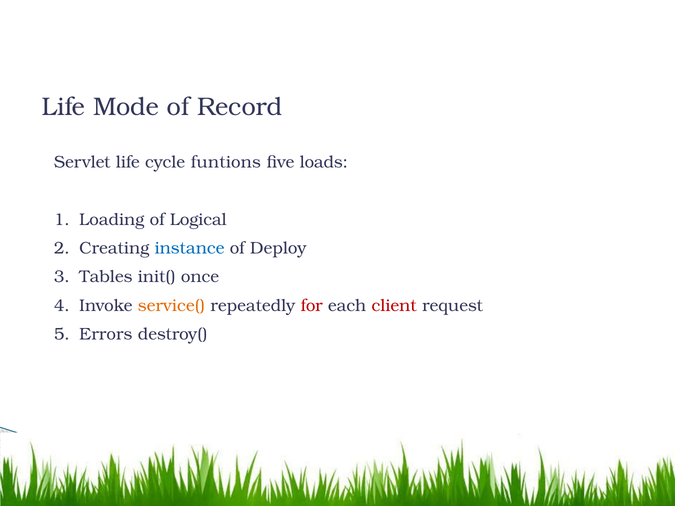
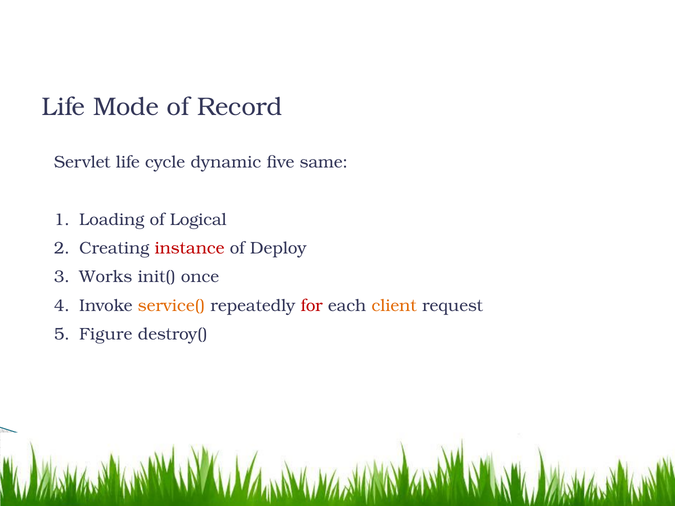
funtions: funtions -> dynamic (226, 162)
loads: loads -> same (324, 162)
instance colour: blue -> red (190, 248)
Tables: Tables -> Works (106, 277)
client colour: red -> orange (394, 306)
Errors: Errors -> Figure (106, 334)
